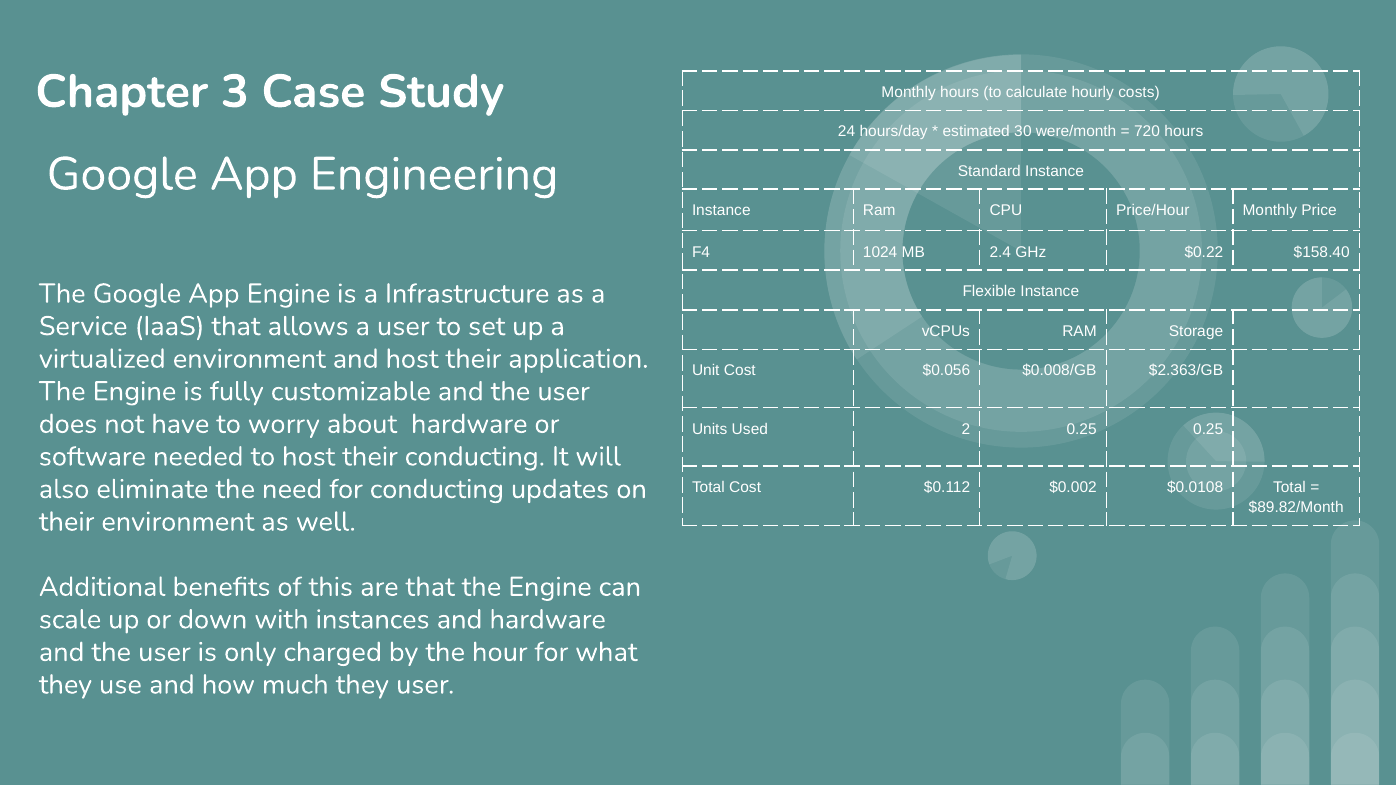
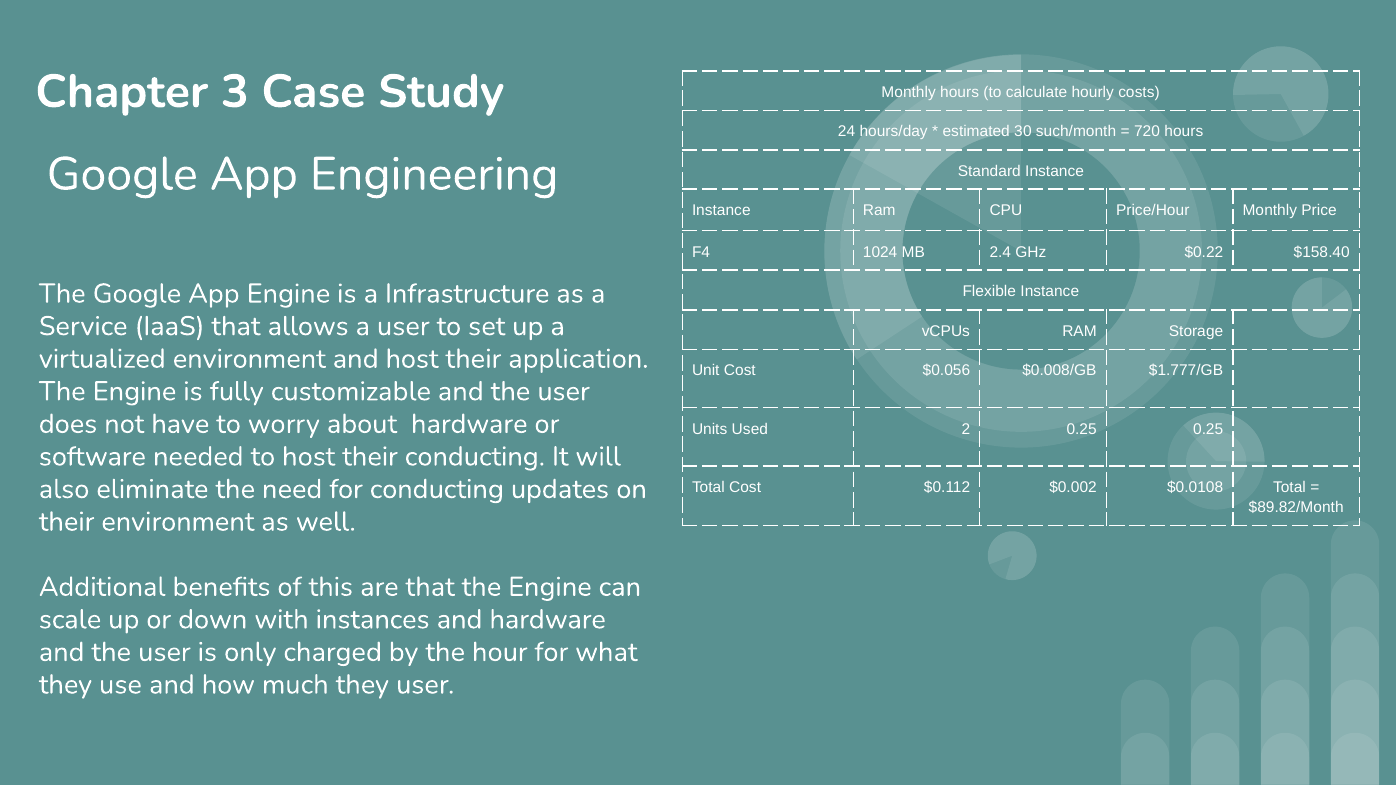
were/month: were/month -> such/month (1076, 132)
$2.363/GB: $2.363/GB -> $1.777/GB (1186, 371)
